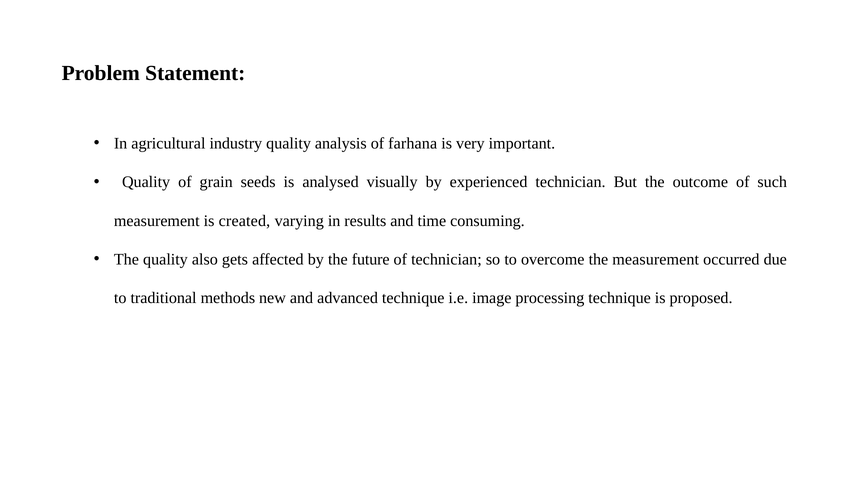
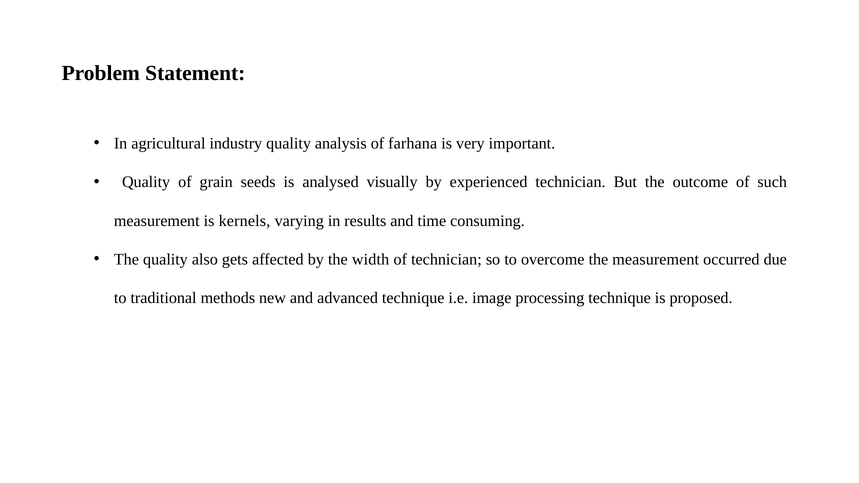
created: created -> kernels (244, 221)
future: future -> width (371, 259)
